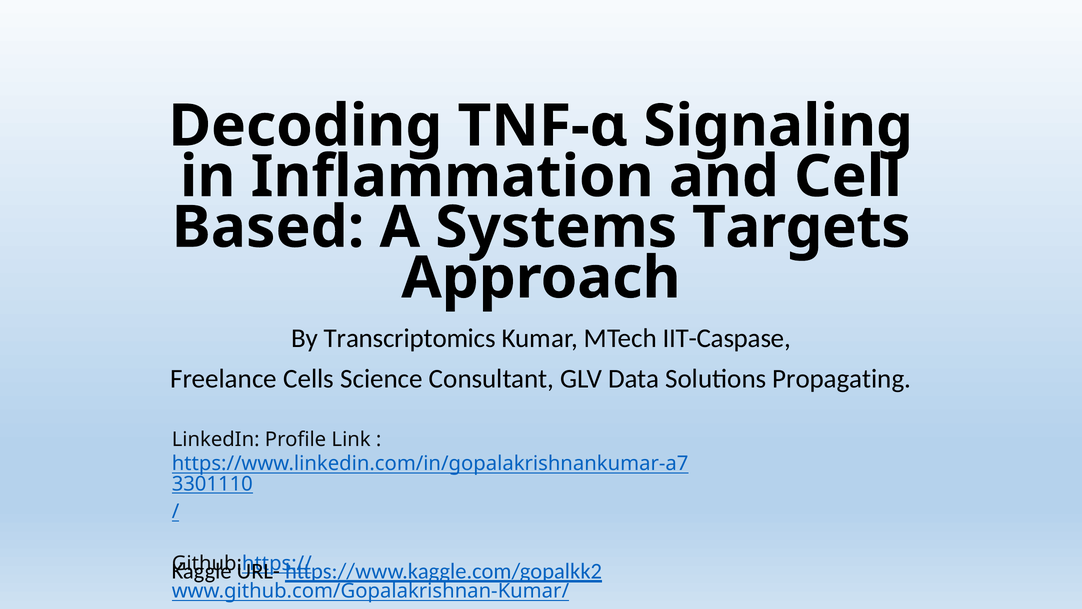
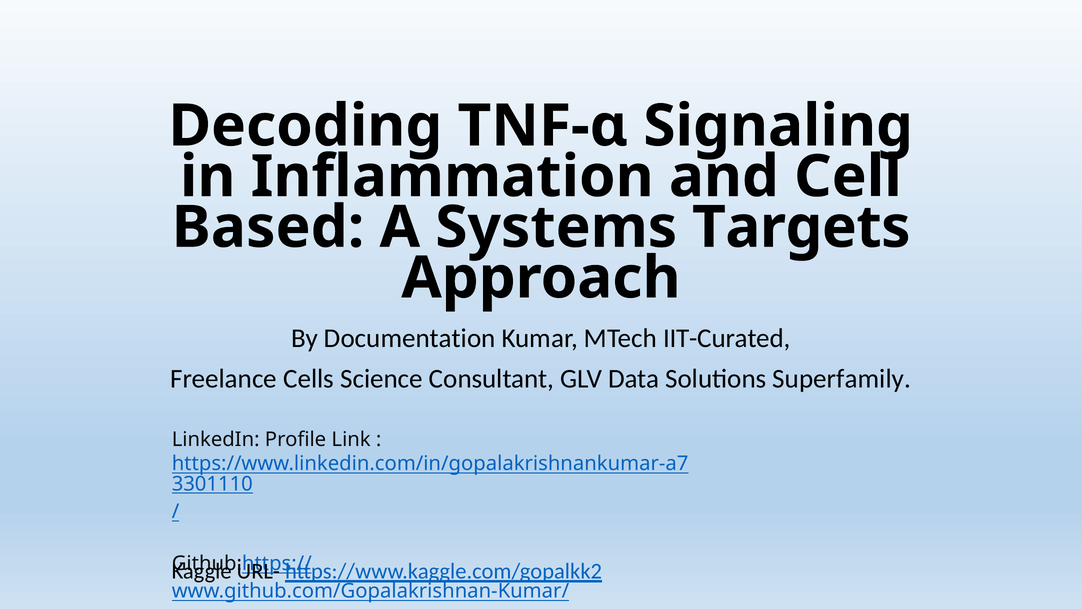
Transcriptomics: Transcriptomics -> Documentation (410, 338)
IIT-Caspase: IIT-Caspase -> IIT-Curated (727, 338)
Propagating: Propagating -> Superfamily (842, 379)
